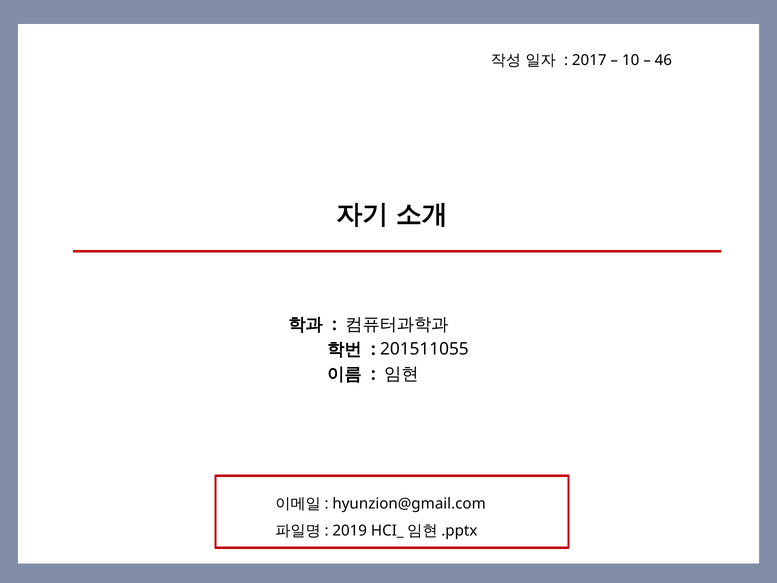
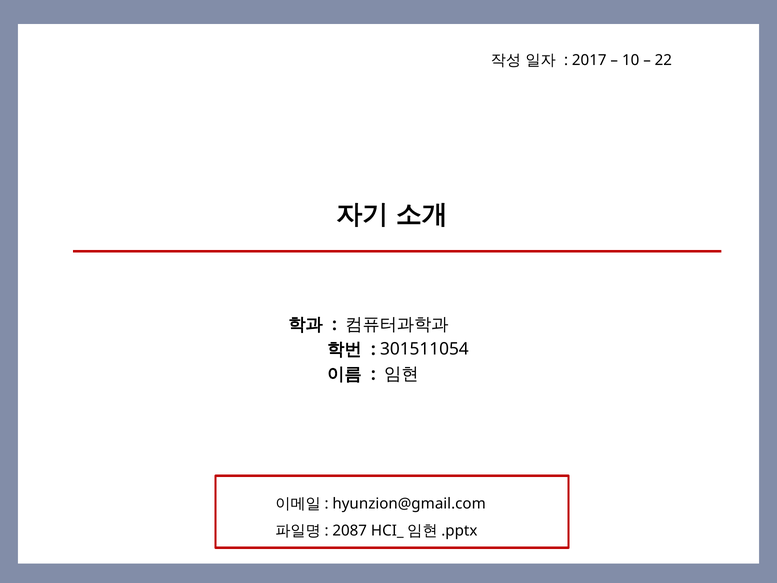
46: 46 -> 22 (663, 60)
201511055: 201511055 -> 301511054 (424, 349)
2019: 2019 -> 2087 (350, 531)
